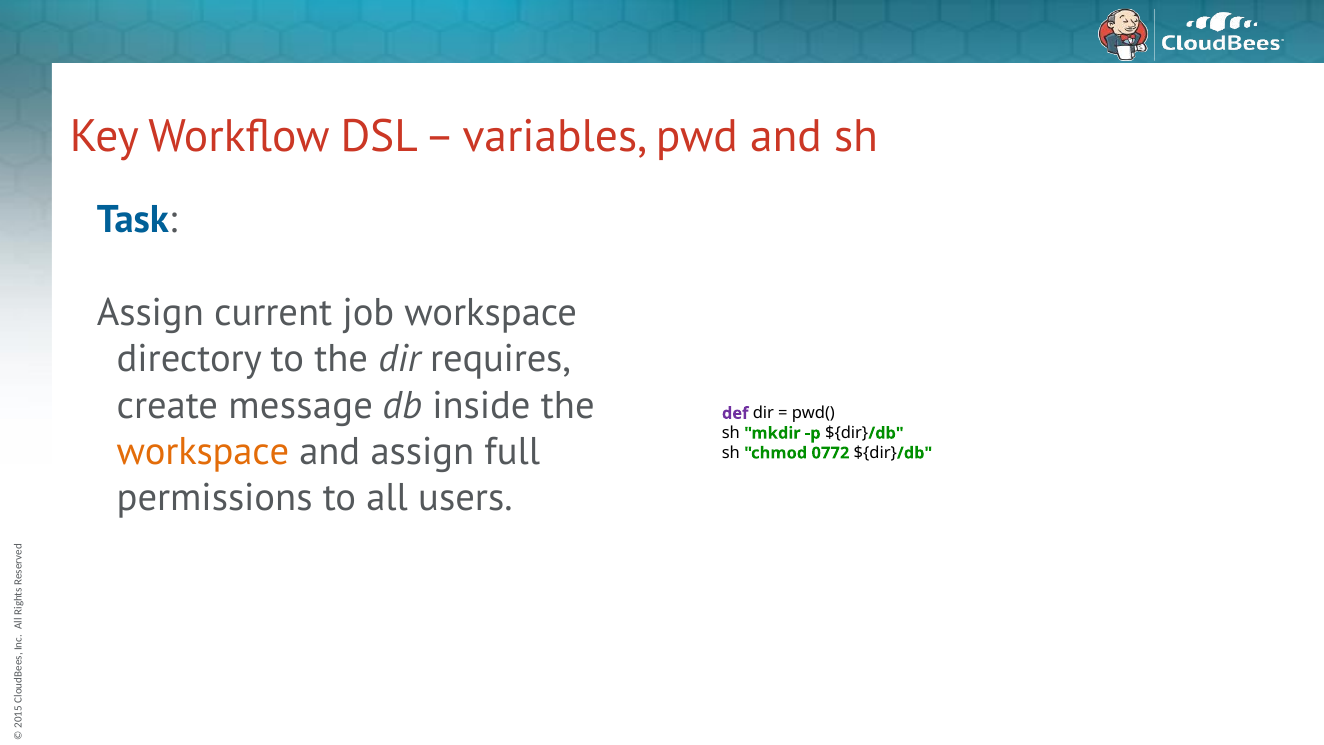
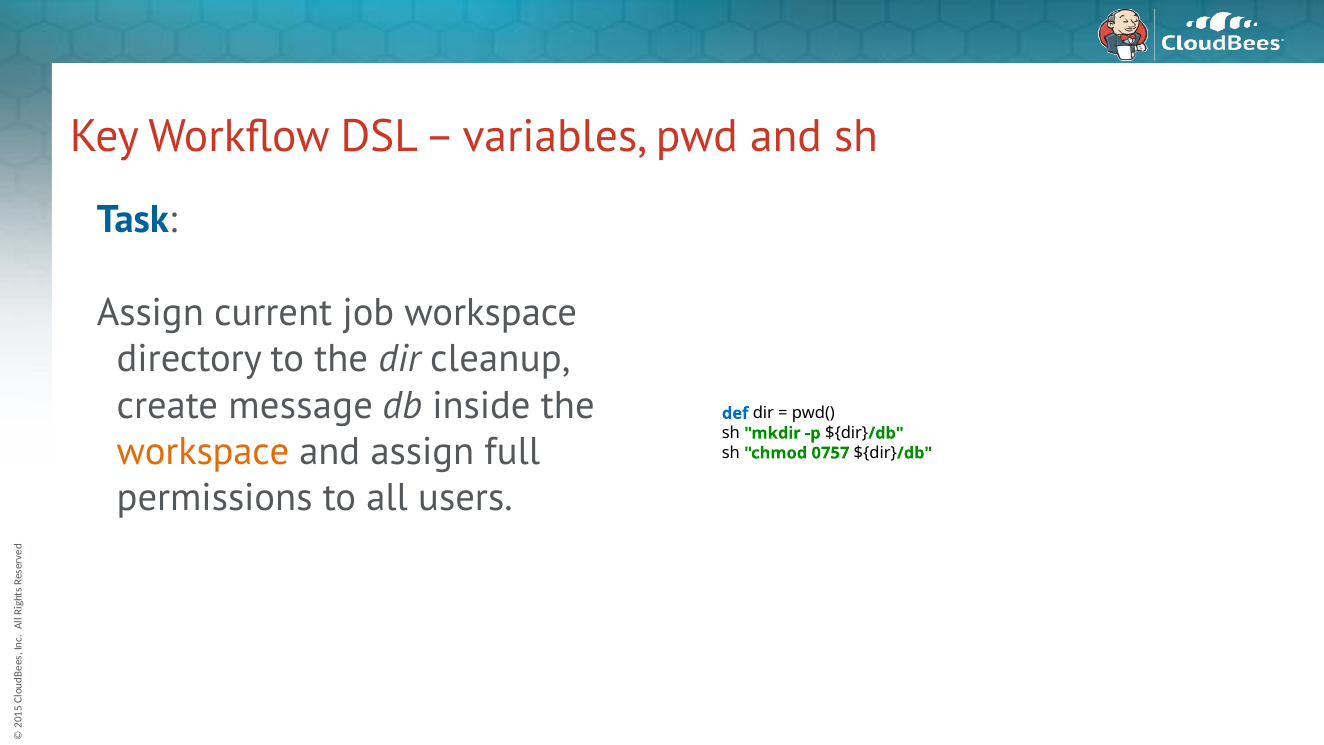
requires: requires -> cleanup (500, 359)
def colour: purple -> blue (735, 413)
0772: 0772 -> 0757 (830, 453)
